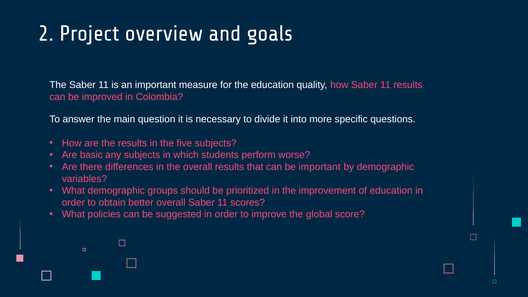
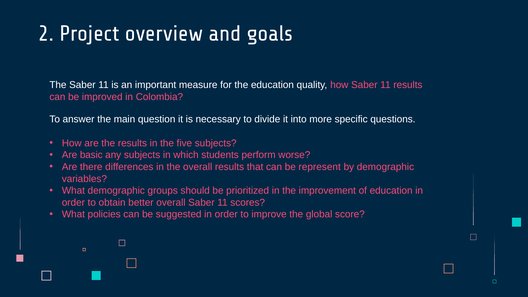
be important: important -> represent (320, 167)
